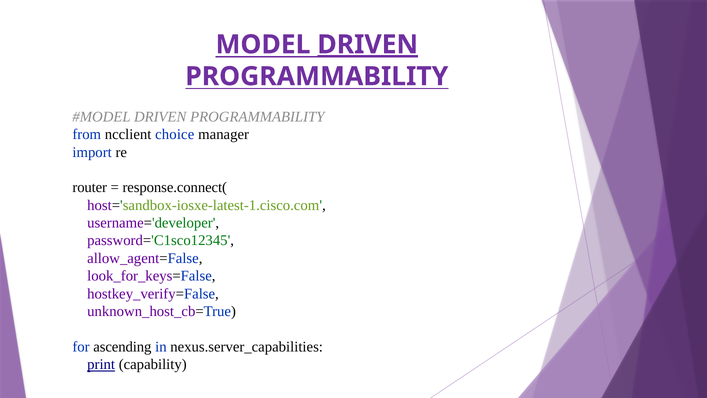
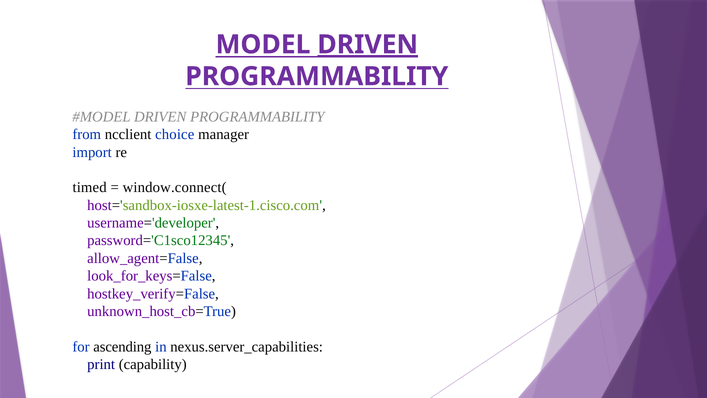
router: router -> timed (90, 187)
response.connect(: response.connect( -> window.connect( (175, 187)
print underline: present -> none (101, 364)
